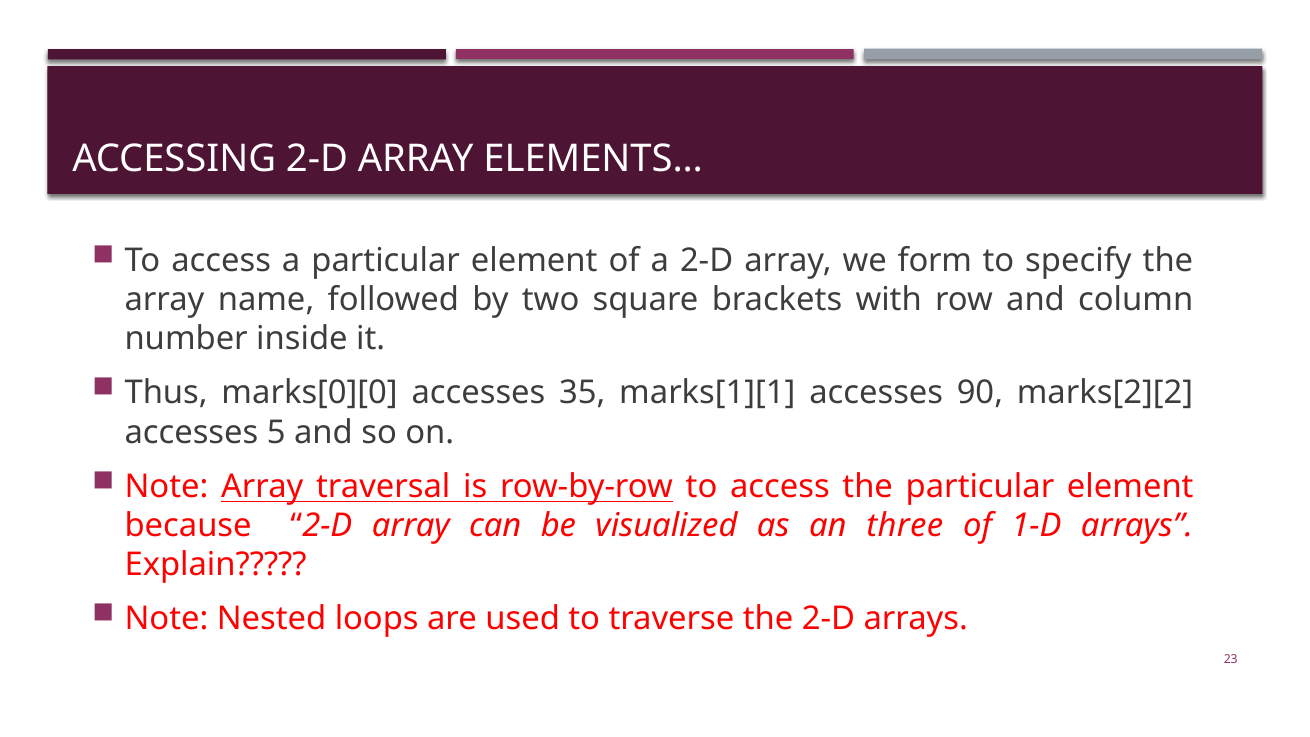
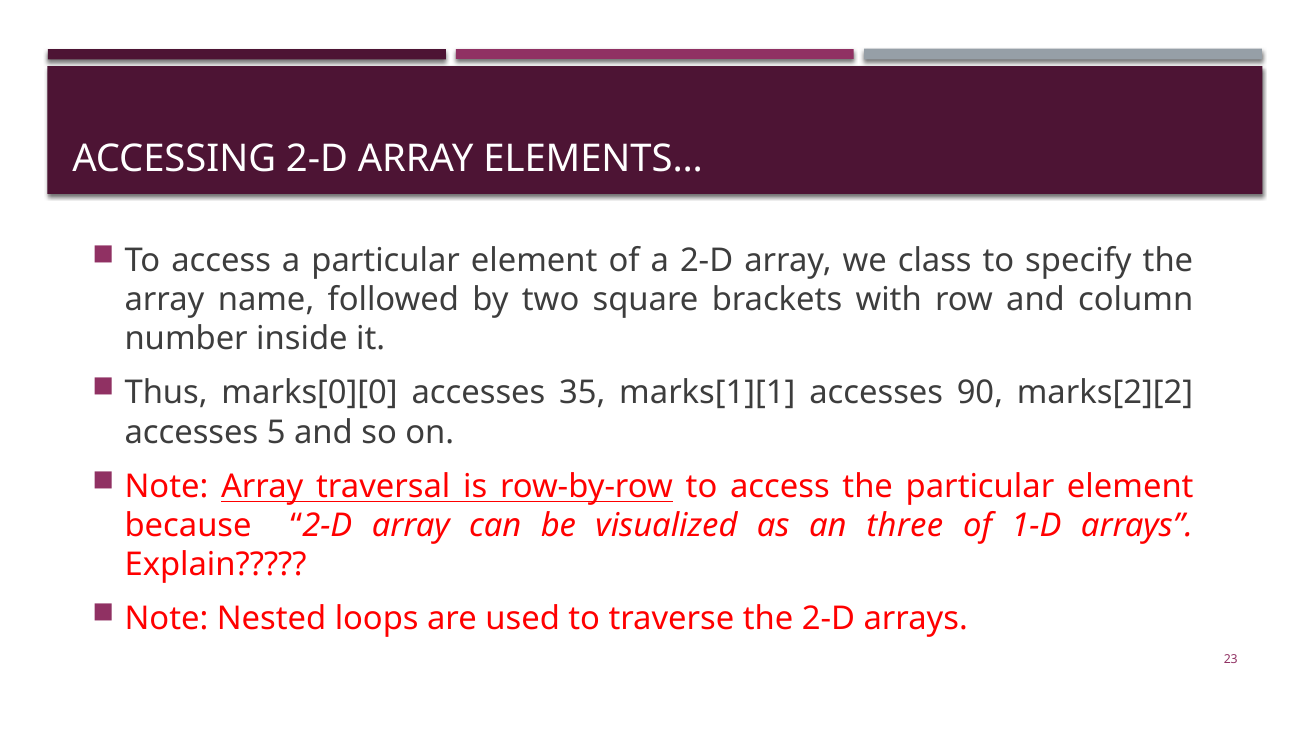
form: form -> class (935, 260)
